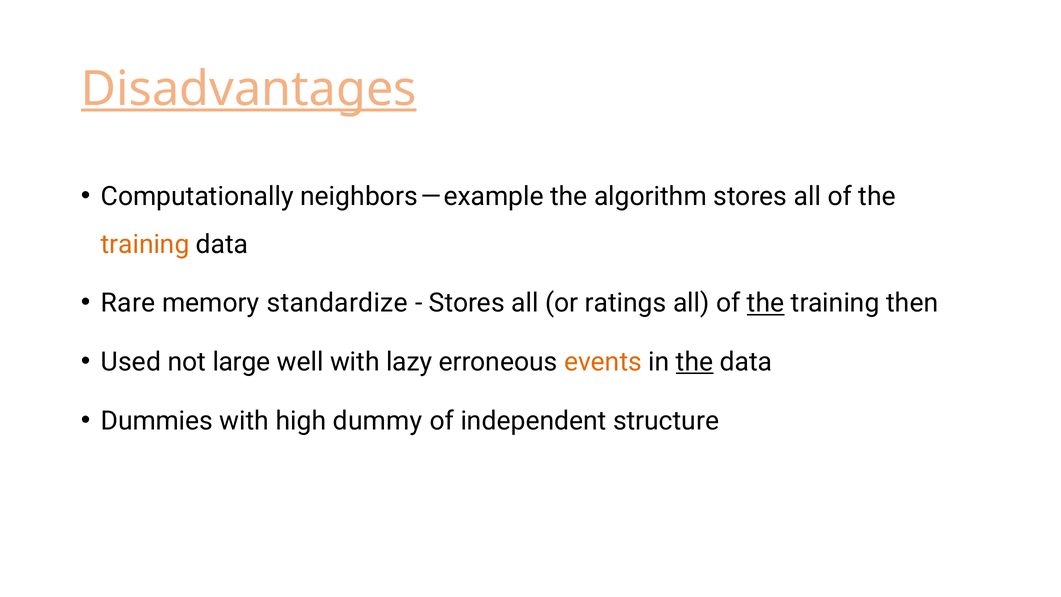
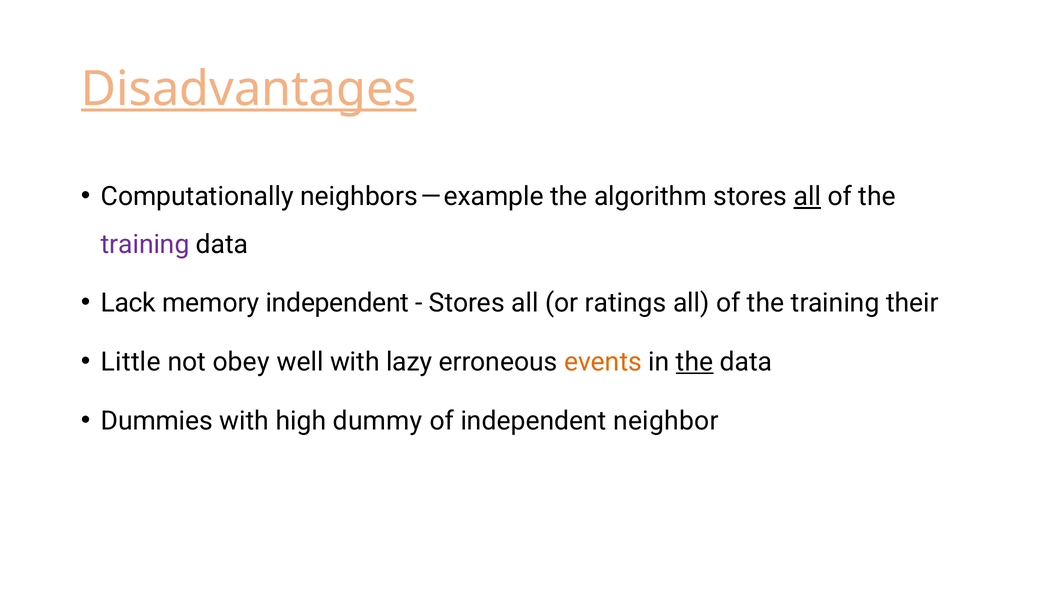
all underline: none -> present (807, 197)
training colour: orange -> purple (145, 244)
Rare: Rare -> Lack (128, 303)
memory standardize: standardize -> independent (337, 303)
the underline: present -> none (766, 303)
then: then -> their (912, 303)
Used: Used -> Little (131, 362)
large: large -> obey (241, 362)
structure: structure -> neighbor (666, 421)
